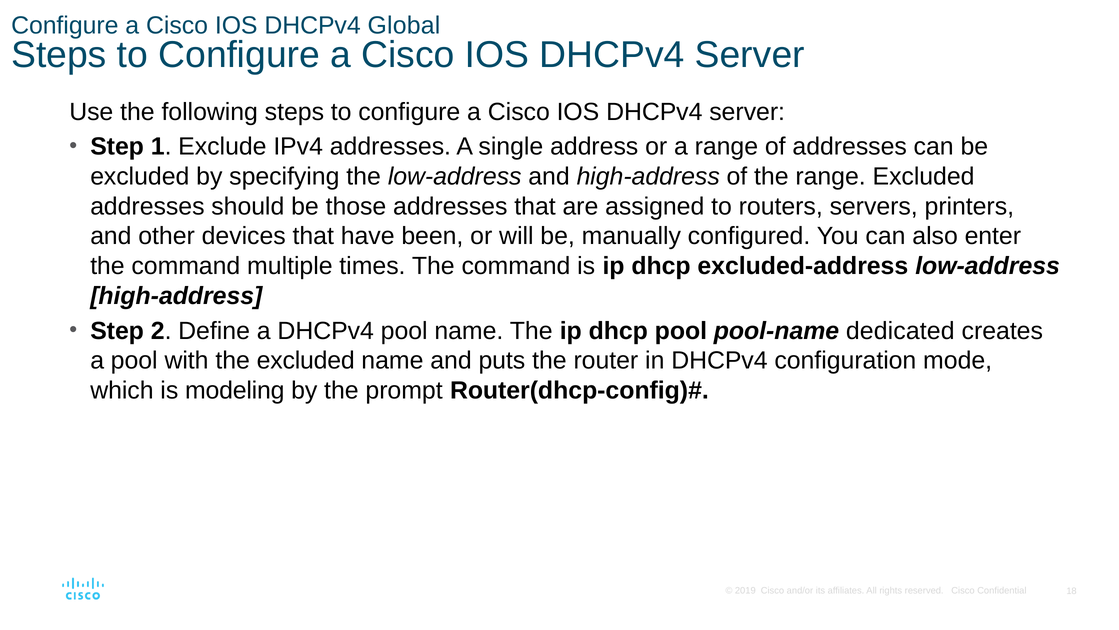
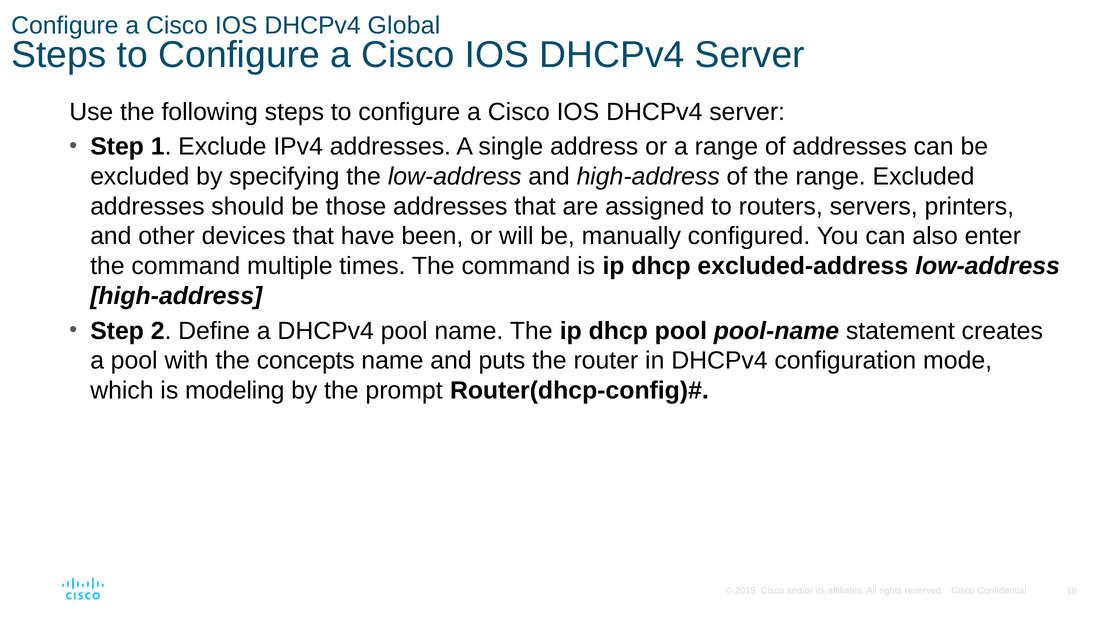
dedicated: dedicated -> statement (900, 331)
the excluded: excluded -> concepts (306, 360)
